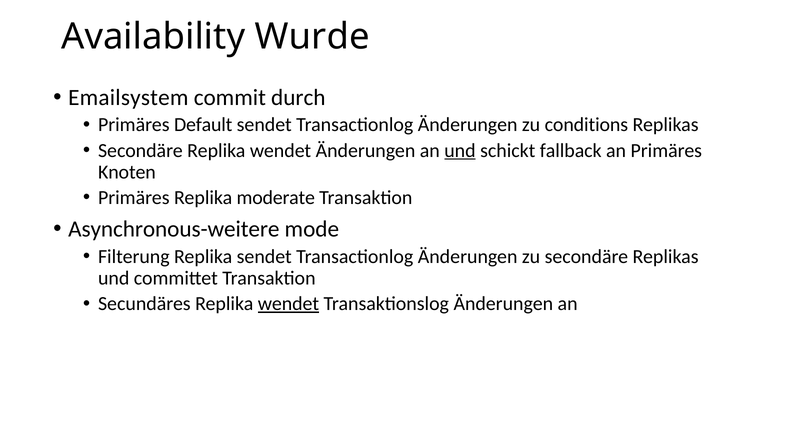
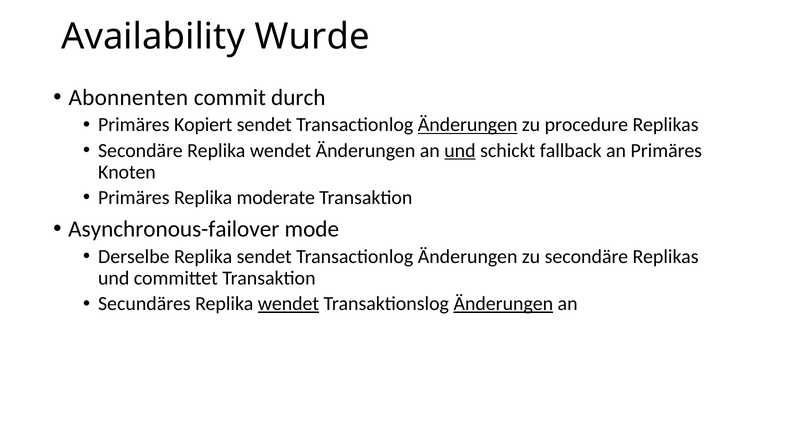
Emailsystem: Emailsystem -> Abonnenten (128, 97)
Default: Default -> Kopiert (203, 125)
Änderungen underline: none -> present (468, 125)
conditions: conditions -> procedure (586, 125)
Asynchronous-weitere: Asynchronous-weitere -> Asynchronous-failover (174, 229)
Filterung: Filterung -> Derselbe (134, 256)
Änderungen underline: none -> present (503, 304)
